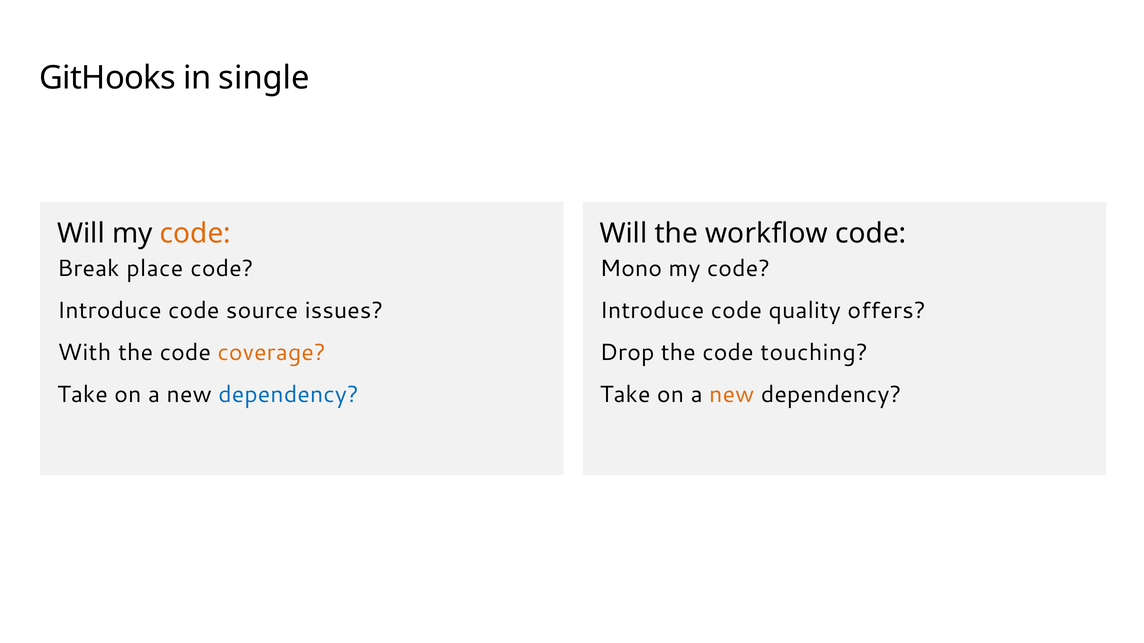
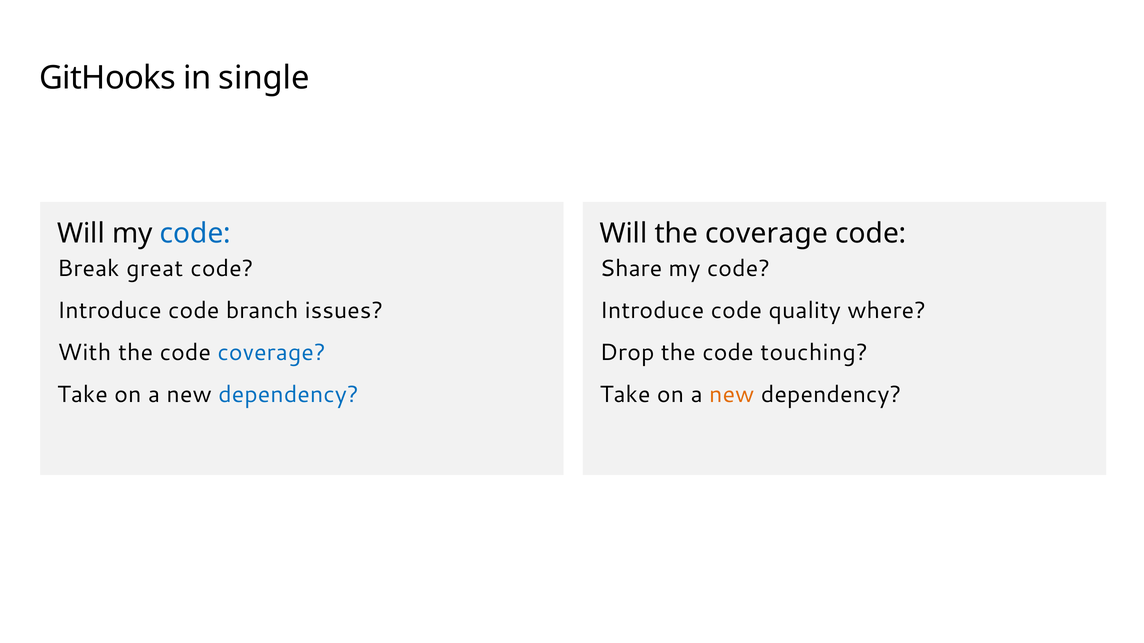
code colour: orange -> blue (195, 233)
the workflow: workflow -> coverage (767, 233)
place: place -> great (155, 269)
Mono: Mono -> Share (631, 269)
source: source -> branch (262, 311)
offers: offers -> where (887, 311)
coverage colour: orange -> blue (272, 353)
